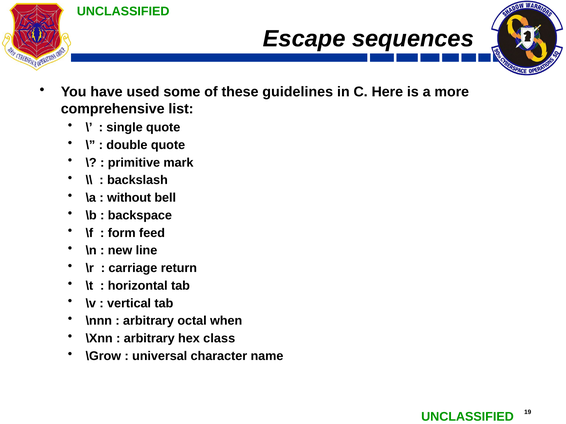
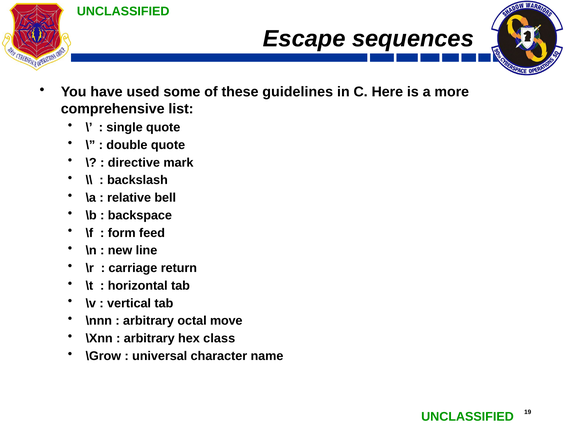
primitive: primitive -> directive (134, 163)
without: without -> relative (129, 198)
when: when -> move (226, 321)
